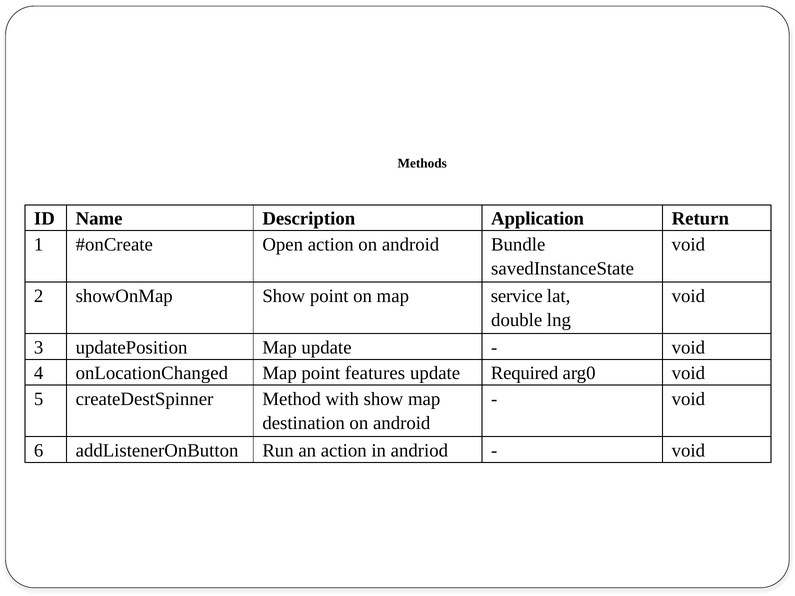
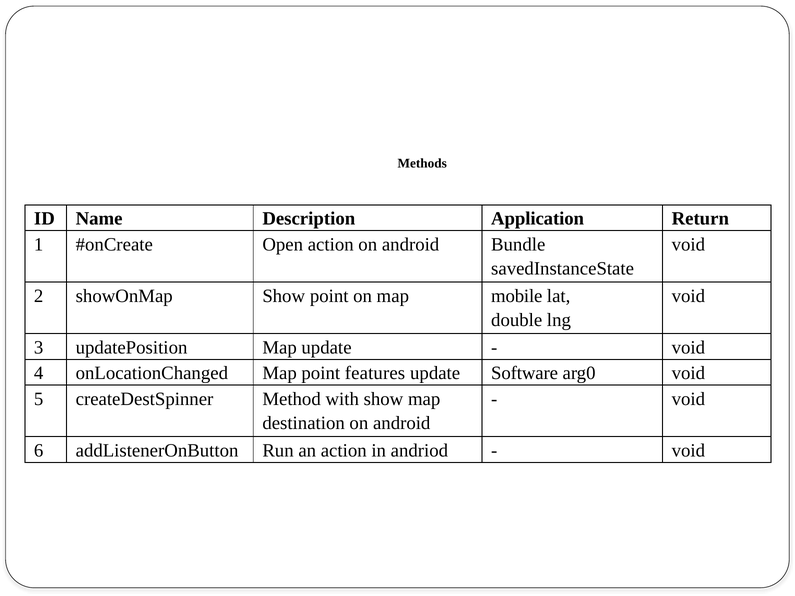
service: service -> mobile (517, 296)
Required: Required -> Software (525, 373)
